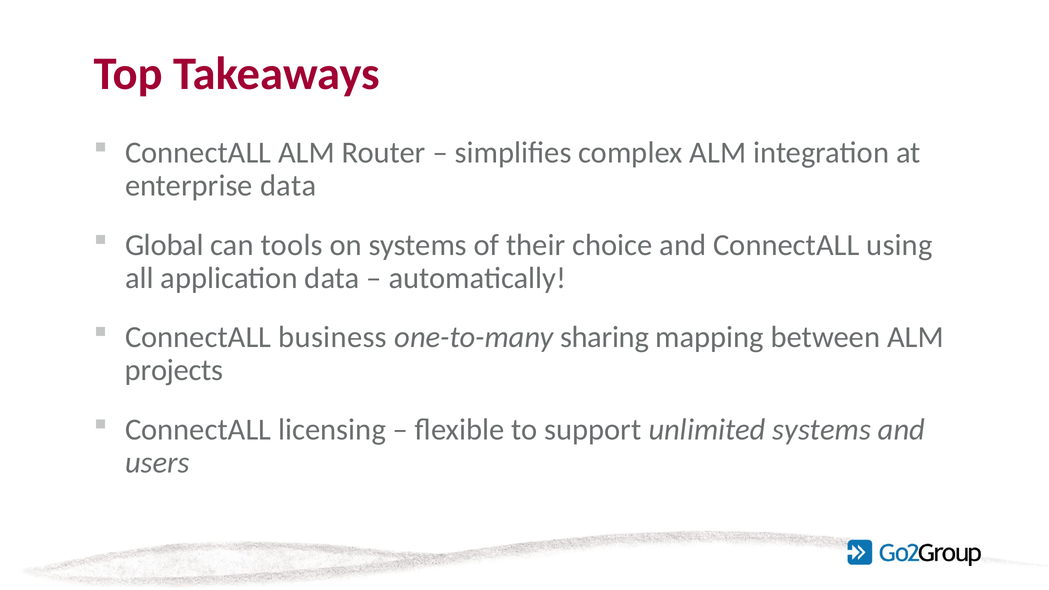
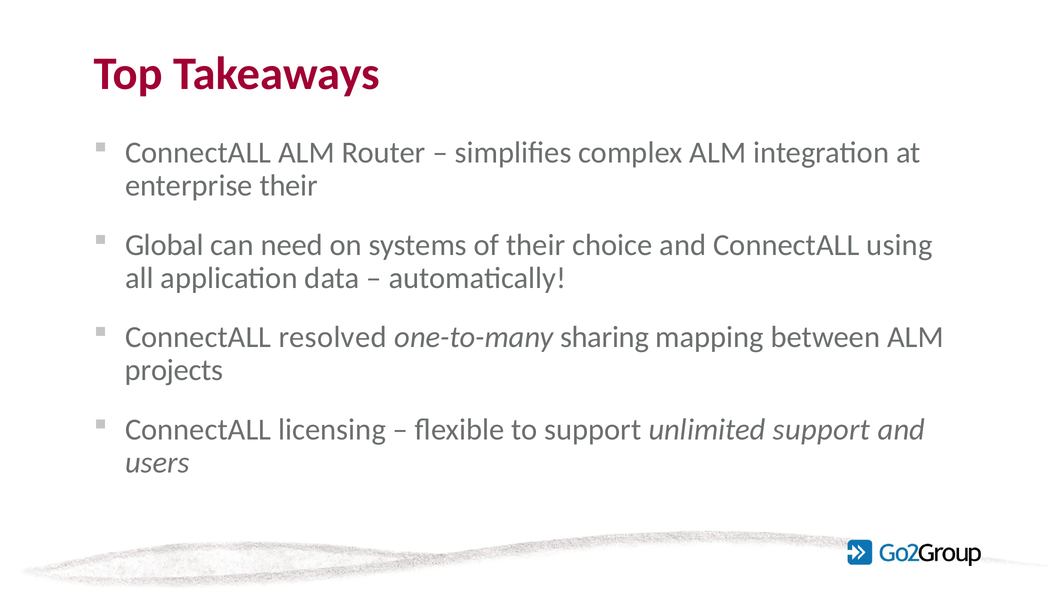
enterprise data: data -> their (289, 186)
tools: tools -> need (292, 245)
business: business -> resolved (333, 337)
unlimited systems: systems -> support (822, 430)
